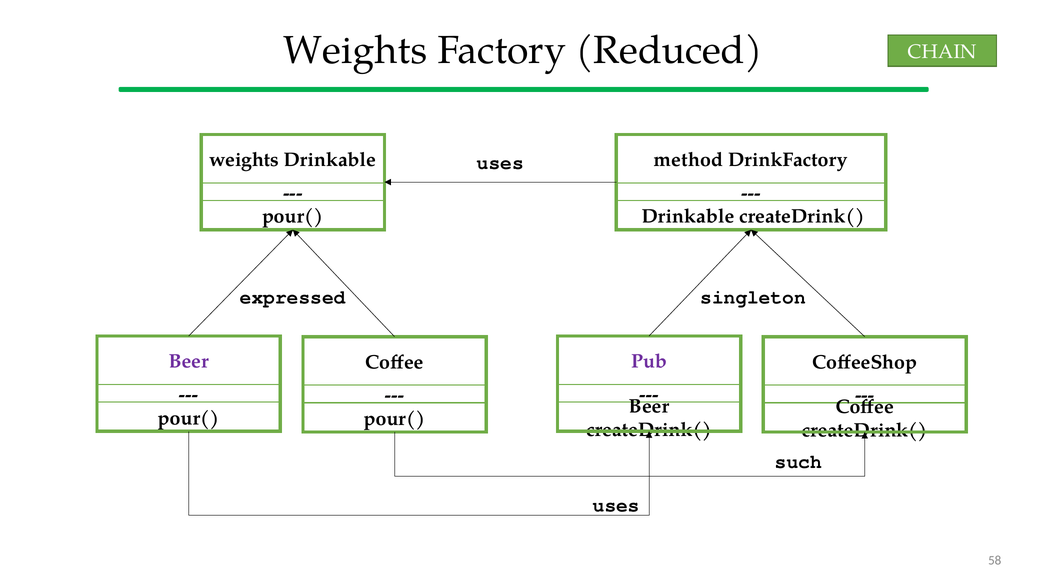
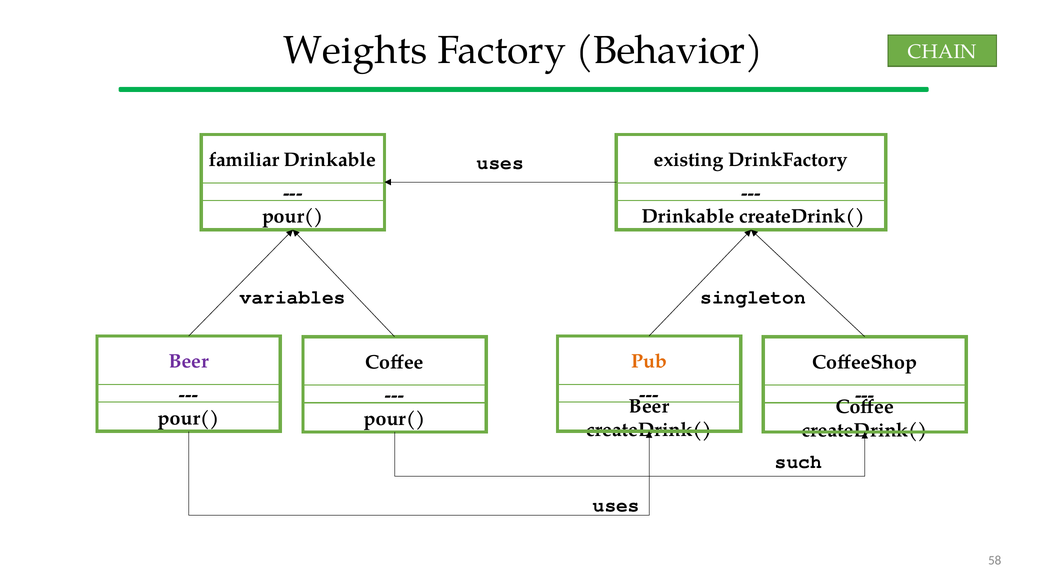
Reduced: Reduced -> Behavior (669, 50)
weights: weights -> familiar (244, 160)
method: method -> existing (689, 160)
expressed: expressed -> variables (293, 297)
Pub colour: purple -> orange (649, 361)
